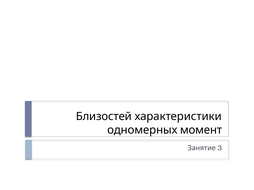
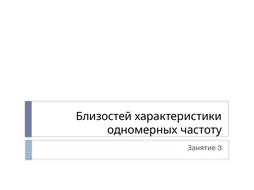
момент: момент -> частоту (201, 130)
